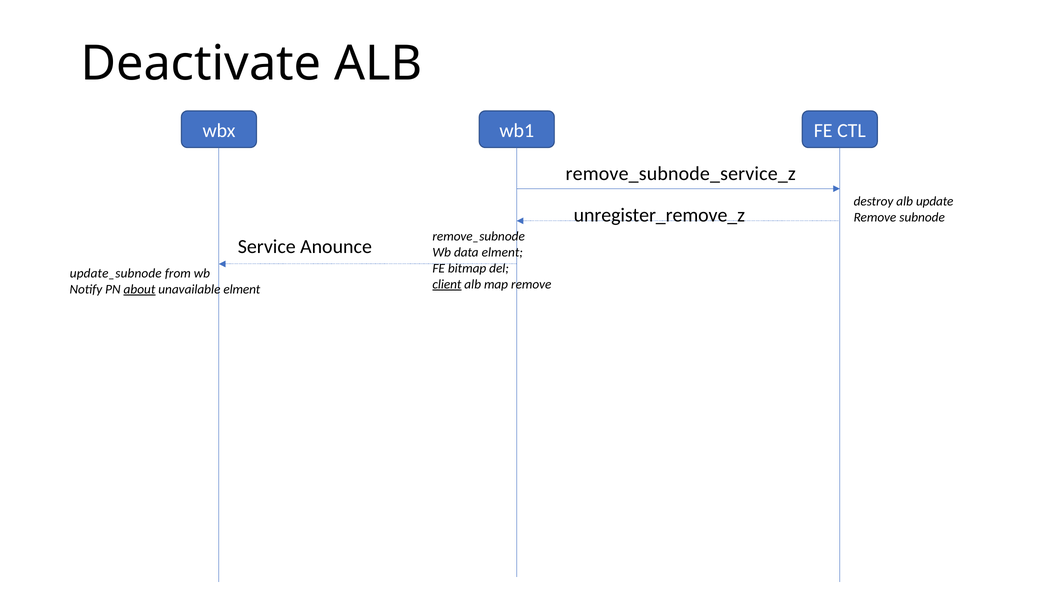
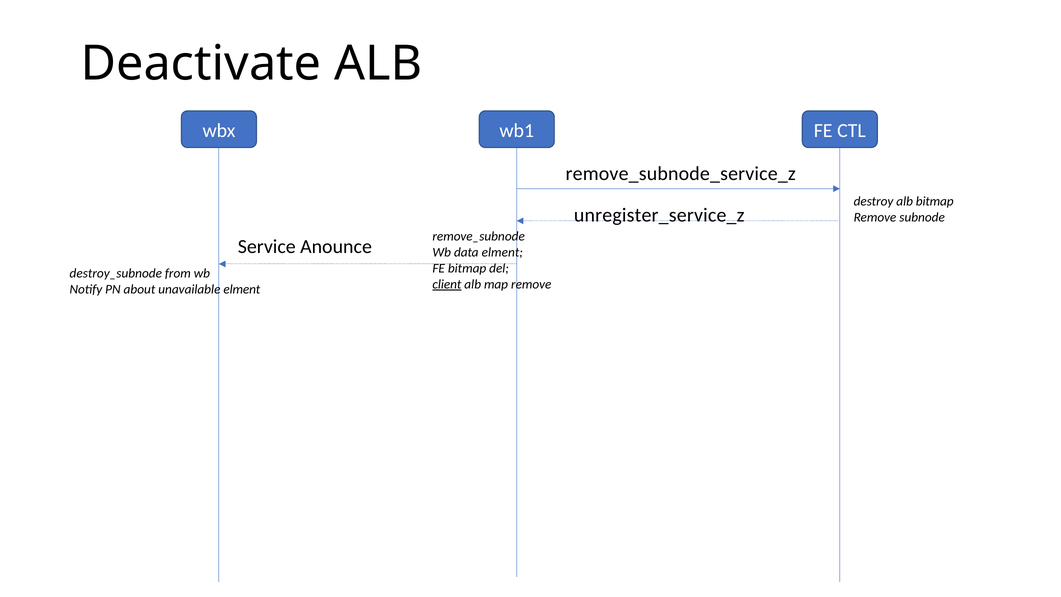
alb update: update -> bitmap (935, 201)
unregister_remove_z: unregister_remove_z -> unregister_service_z (659, 215)
update_subnode: update_subnode -> destroy_subnode (116, 273)
about underline: present -> none (139, 289)
